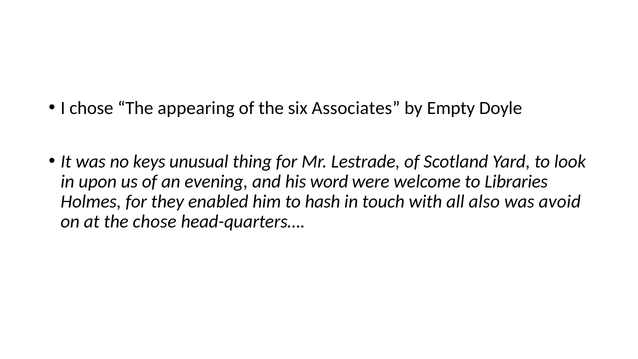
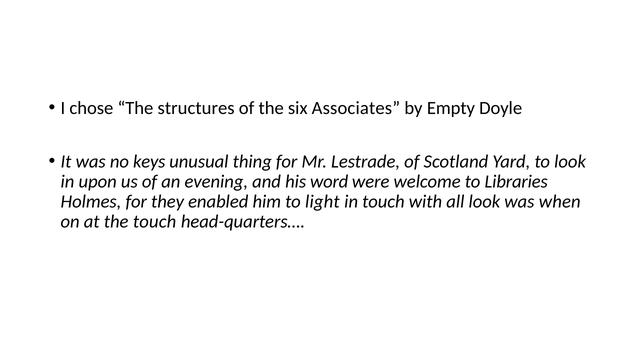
appearing: appearing -> structures (196, 108)
hash: hash -> light (322, 202)
all also: also -> look (484, 202)
avoid: avoid -> when (560, 202)
the chose: chose -> touch (155, 222)
